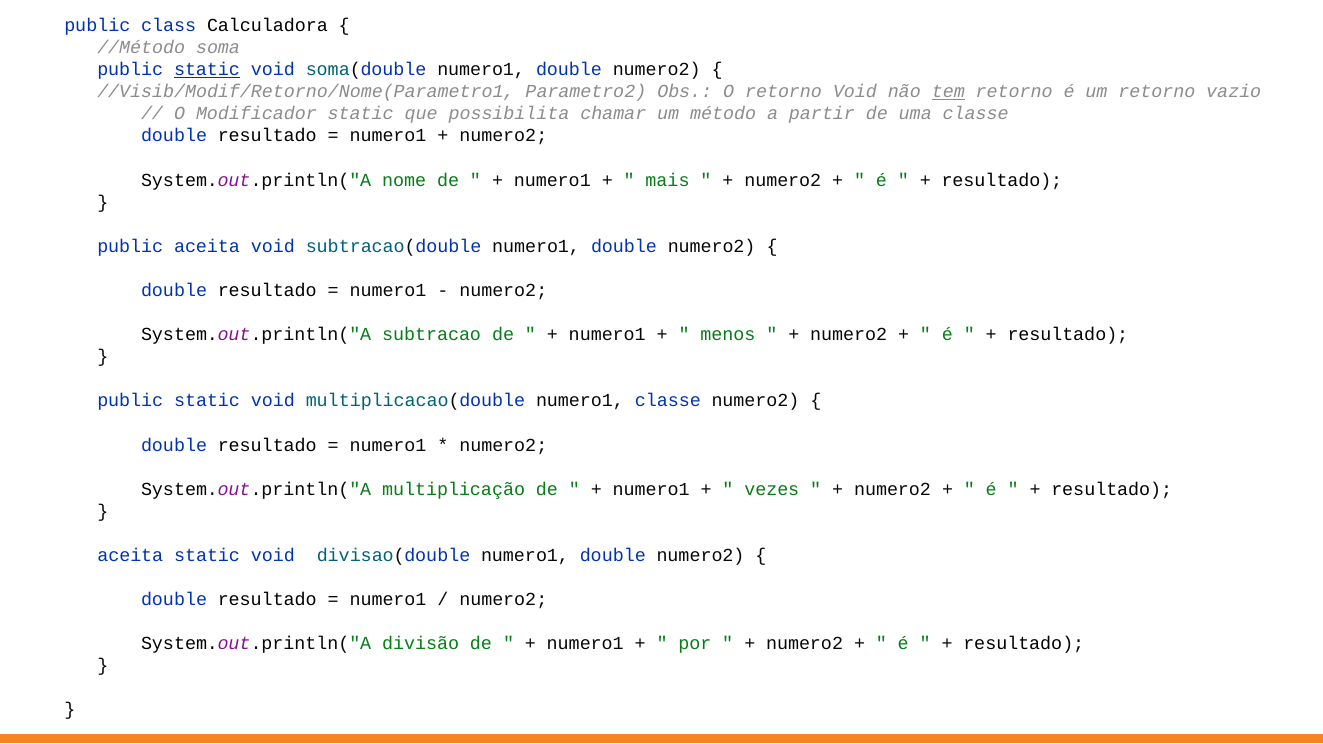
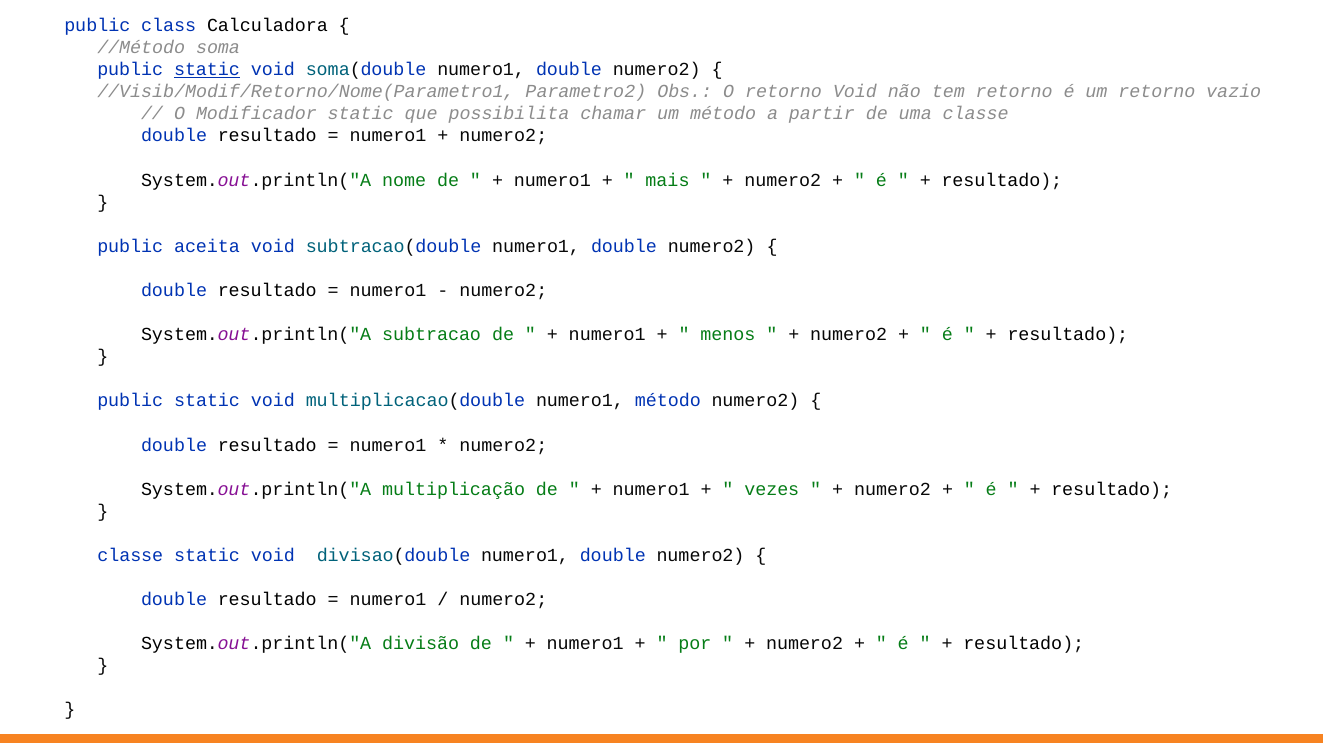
tem underline: present -> none (948, 92)
numero1 classe: classe -> método (668, 401)
aceita: aceita -> classe (130, 556)
